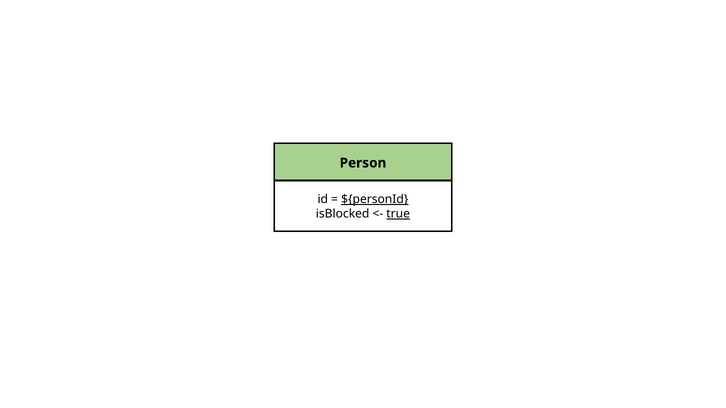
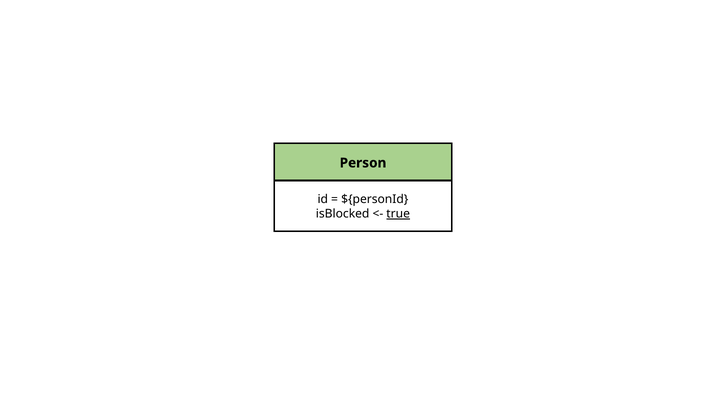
${personId underline: present -> none (375, 200)
